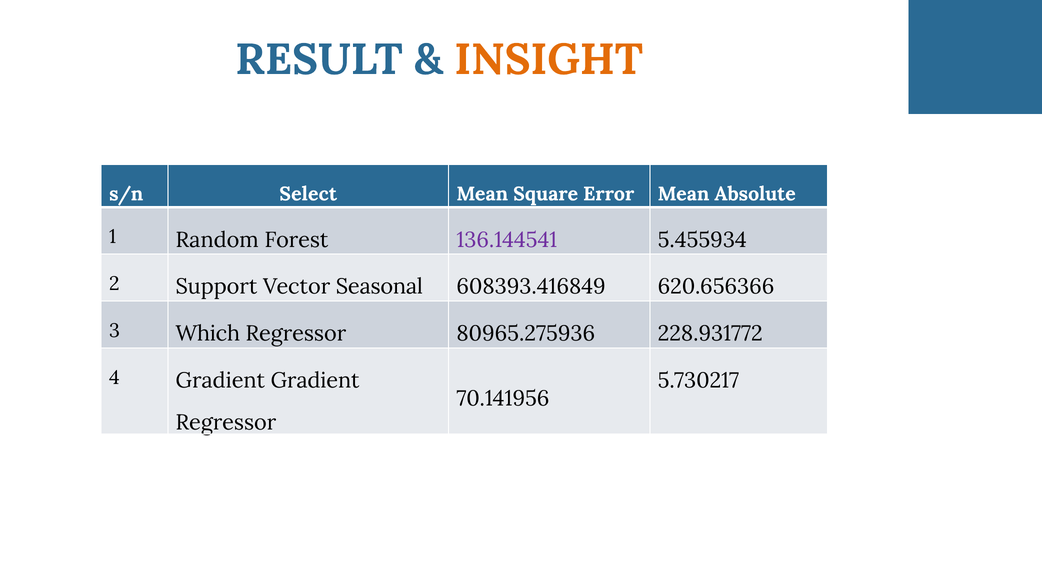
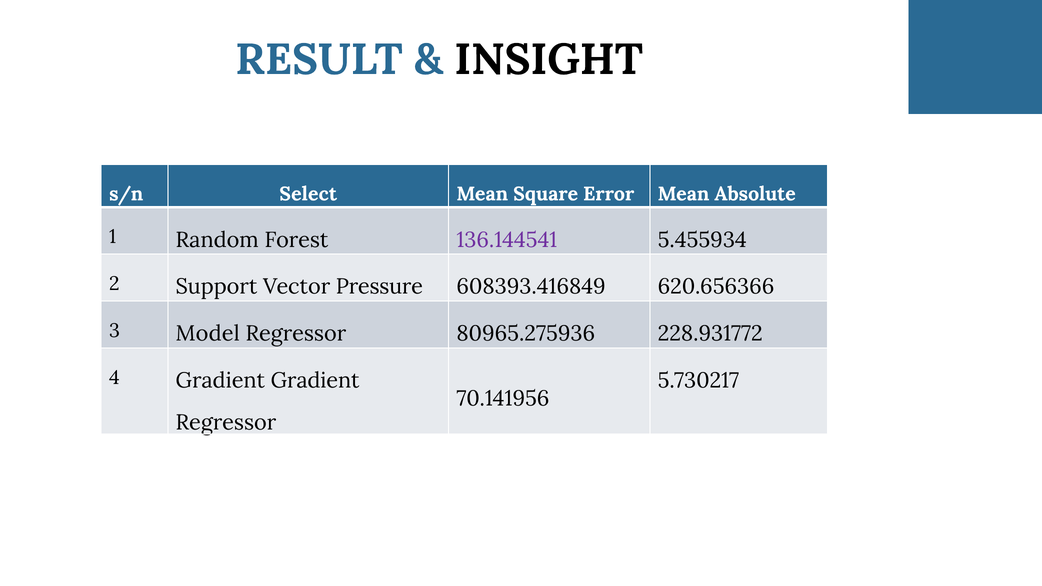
INSIGHT colour: orange -> black (549, 60)
Seasonal: Seasonal -> Pressure (379, 287)
Which: Which -> Model (208, 334)
